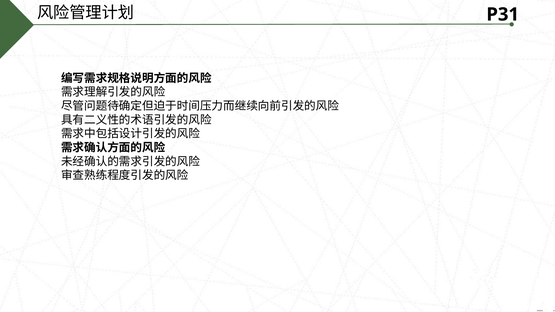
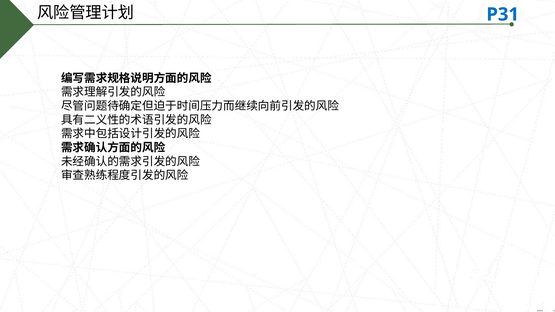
P31 colour: black -> blue (503, 14)
